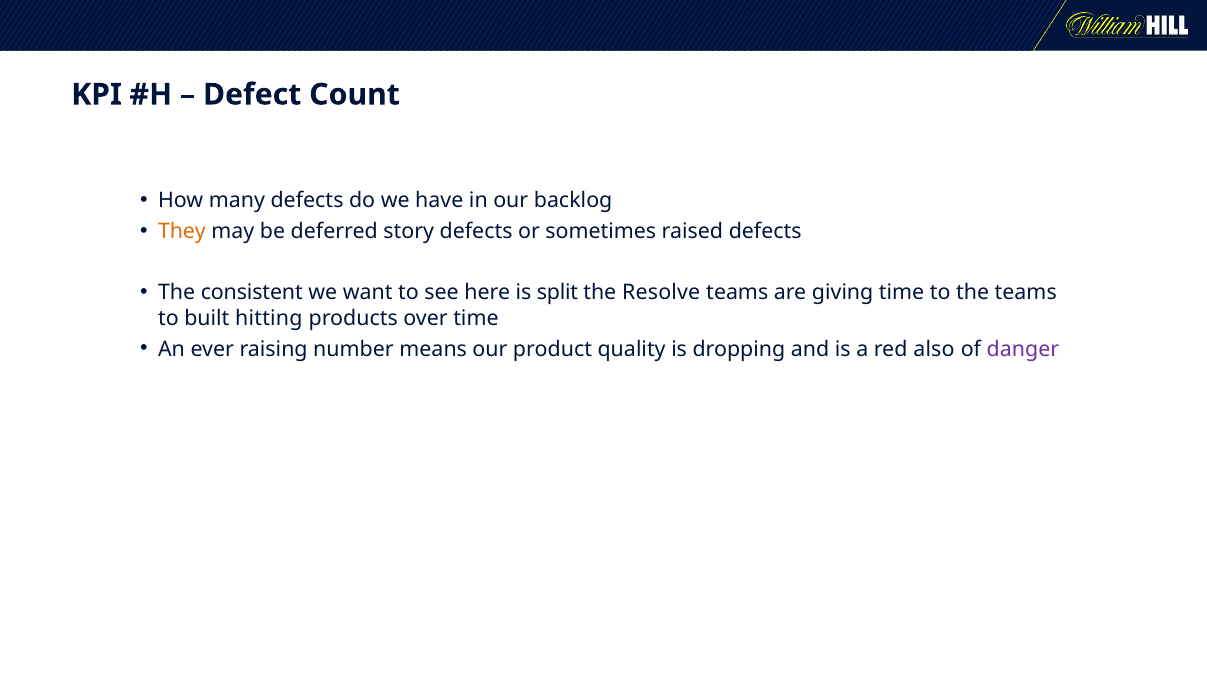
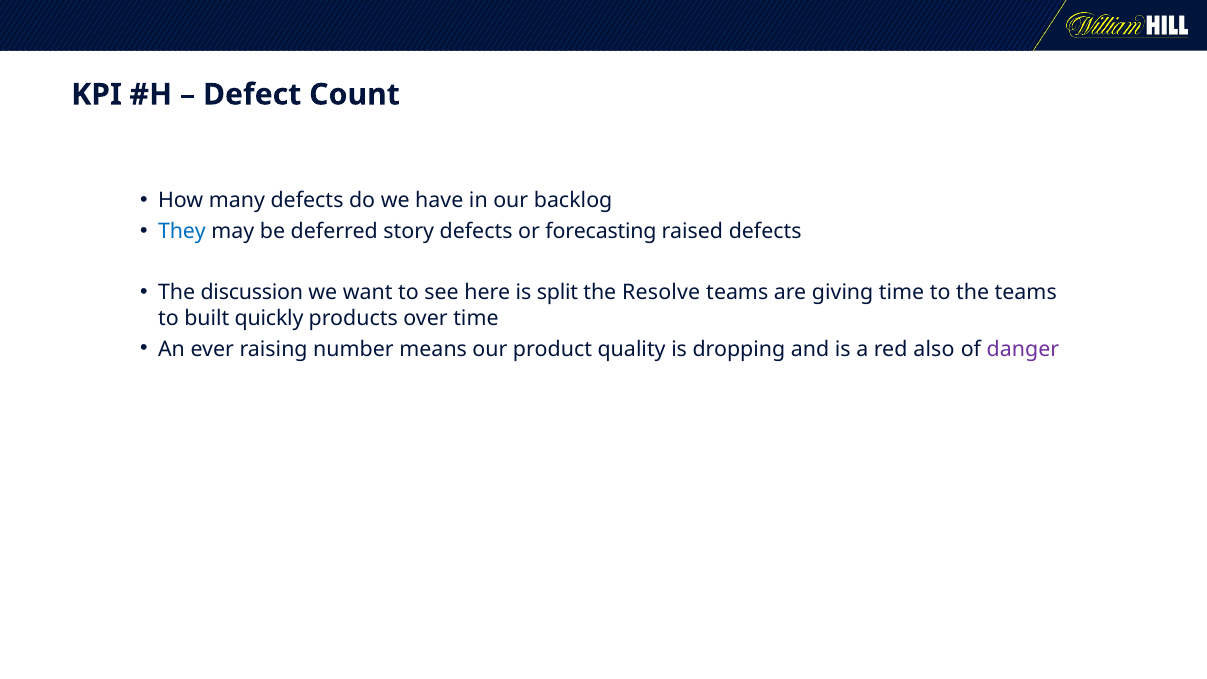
They colour: orange -> blue (182, 231)
sometimes: sometimes -> forecasting (601, 231)
consistent: consistent -> discussion (252, 293)
hitting: hitting -> quickly (269, 318)
